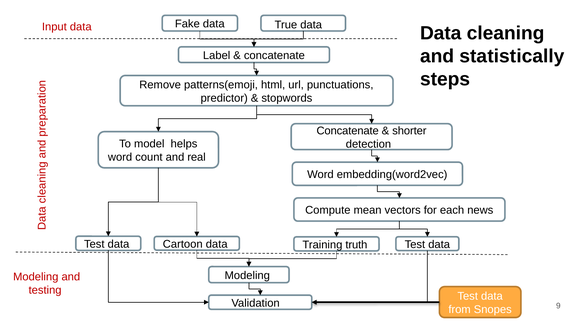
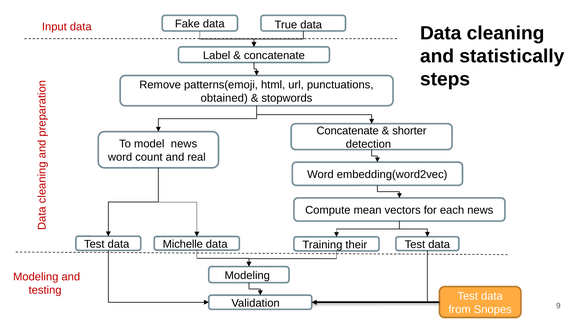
predictor: predictor -> obtained (224, 98)
model helps: helps -> news (184, 144)
Cartoon: Cartoon -> Michelle (183, 244)
truth: truth -> their (356, 245)
